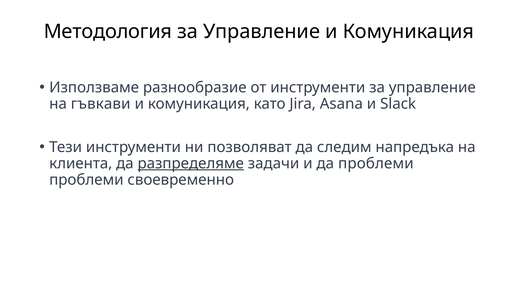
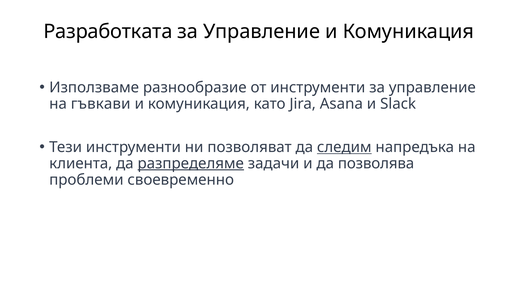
Методология: Методология -> Разработката (108, 32)
следим underline: none -> present (344, 147)
да проблеми: проблеми -> позволява (376, 164)
